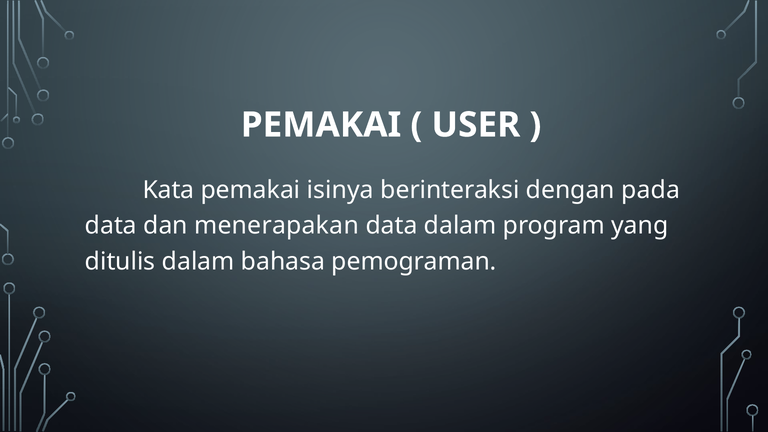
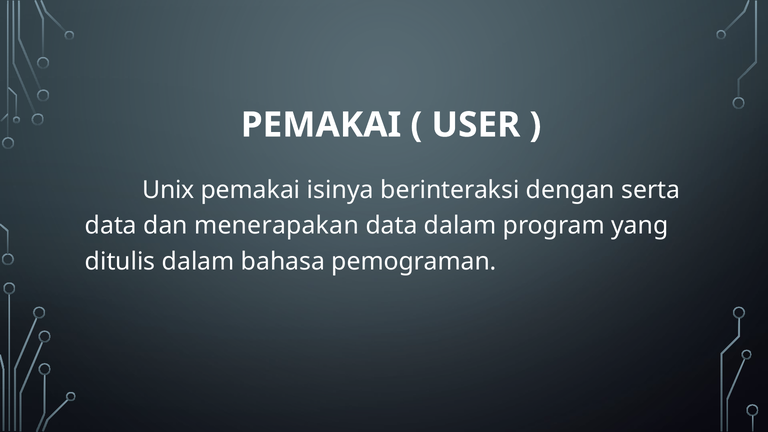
Kata: Kata -> Unix (168, 190)
pada: pada -> serta (651, 190)
